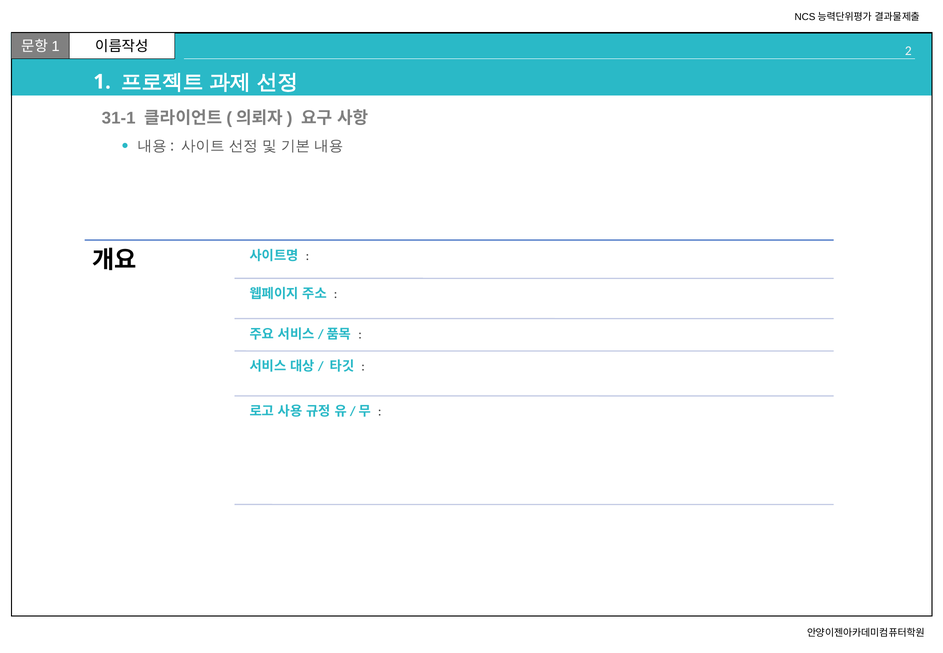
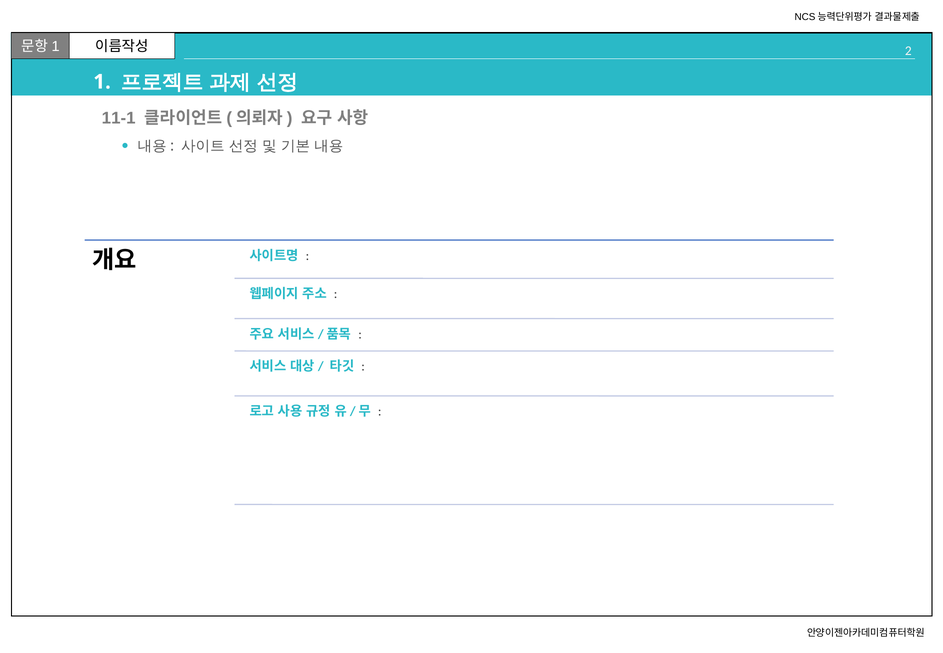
31-1: 31-1 -> 11-1 (119, 118)
